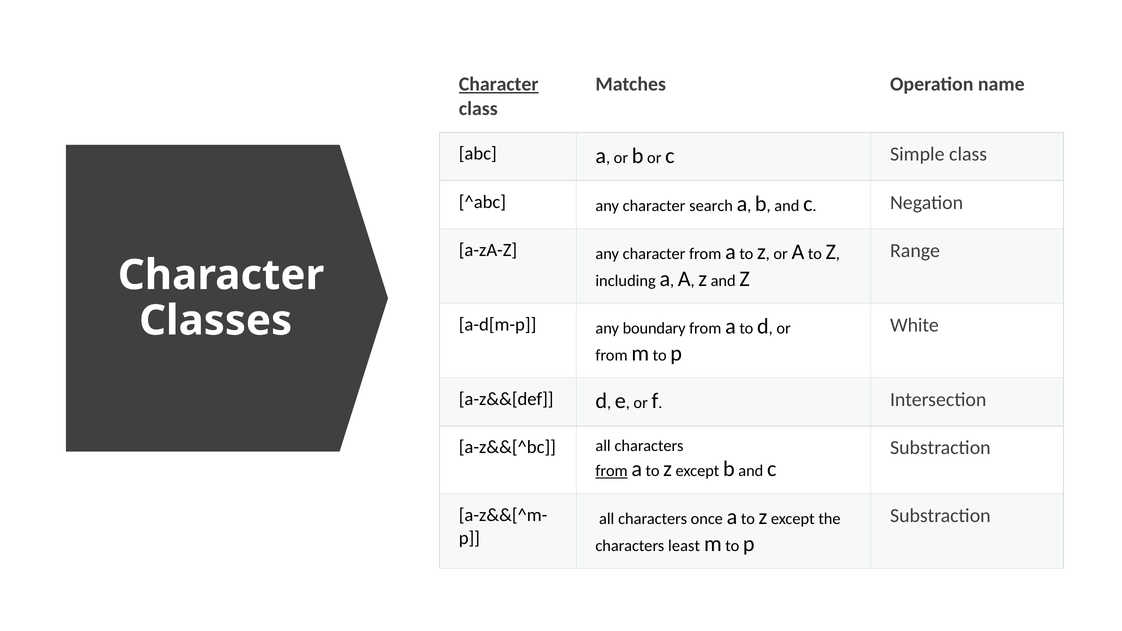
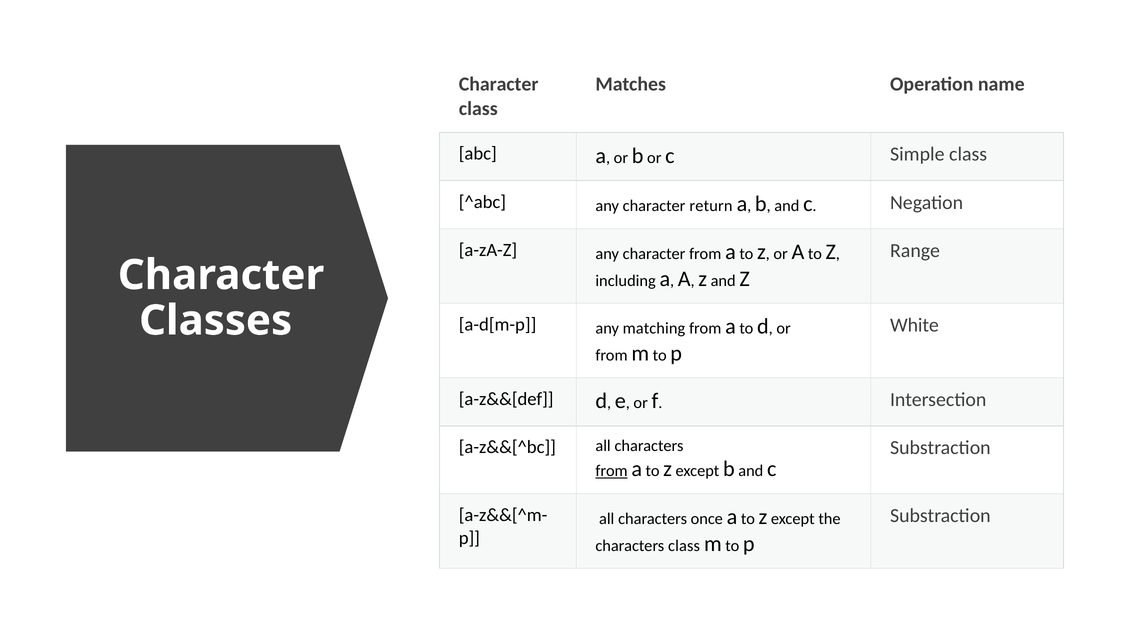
Character underline: present -> none (499, 84)
search: search -> return (711, 206)
boundary: boundary -> matching (654, 329)
characters least: least -> class (684, 546)
